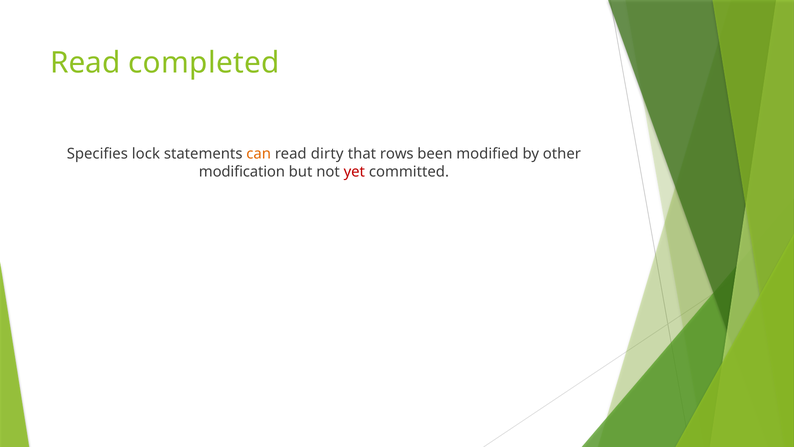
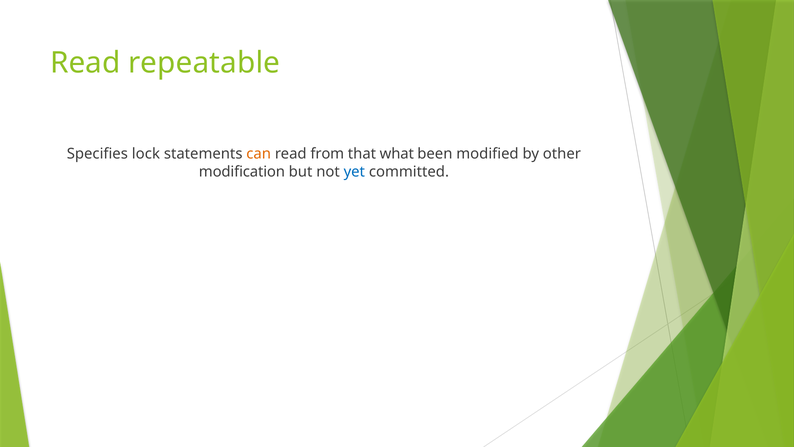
completed: completed -> repeatable (204, 63)
dirty: dirty -> from (327, 154)
rows: rows -> what (397, 154)
yet colour: red -> blue (354, 172)
